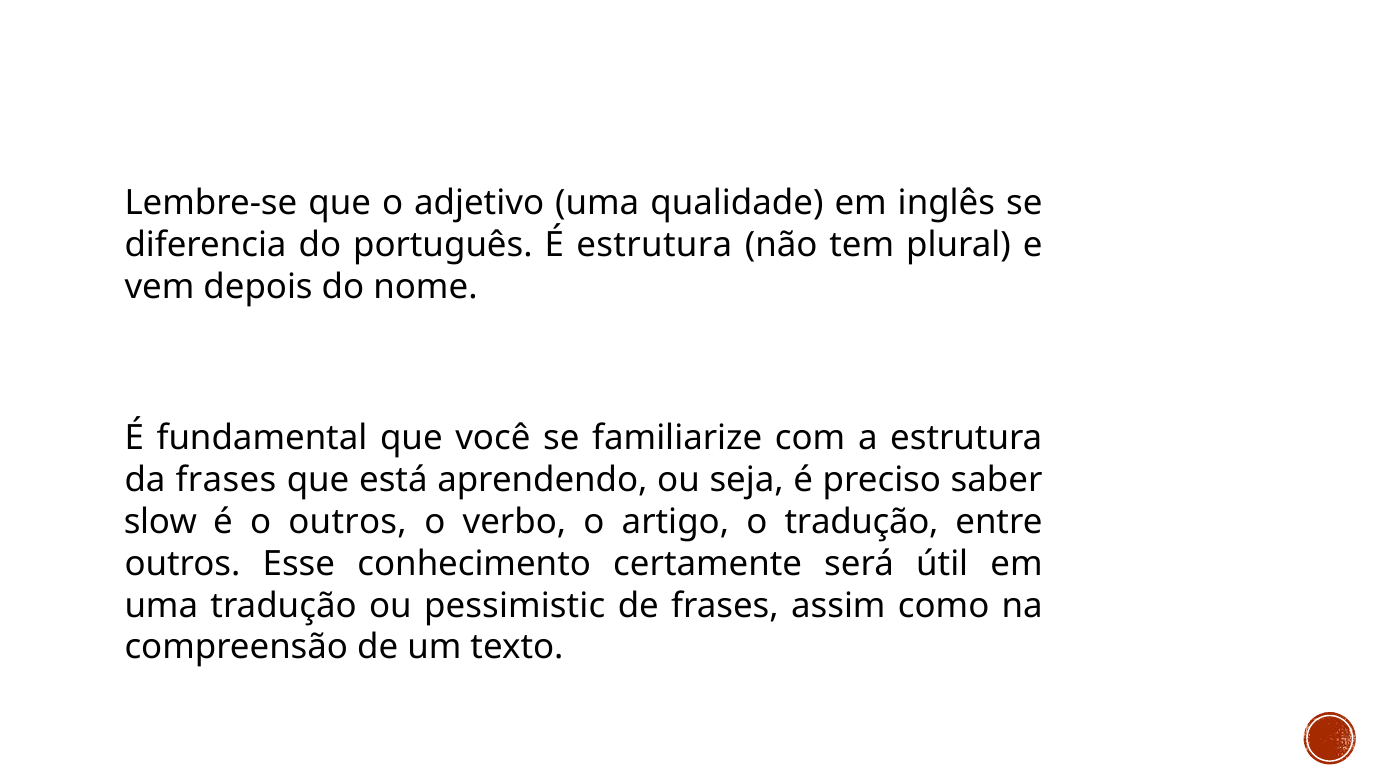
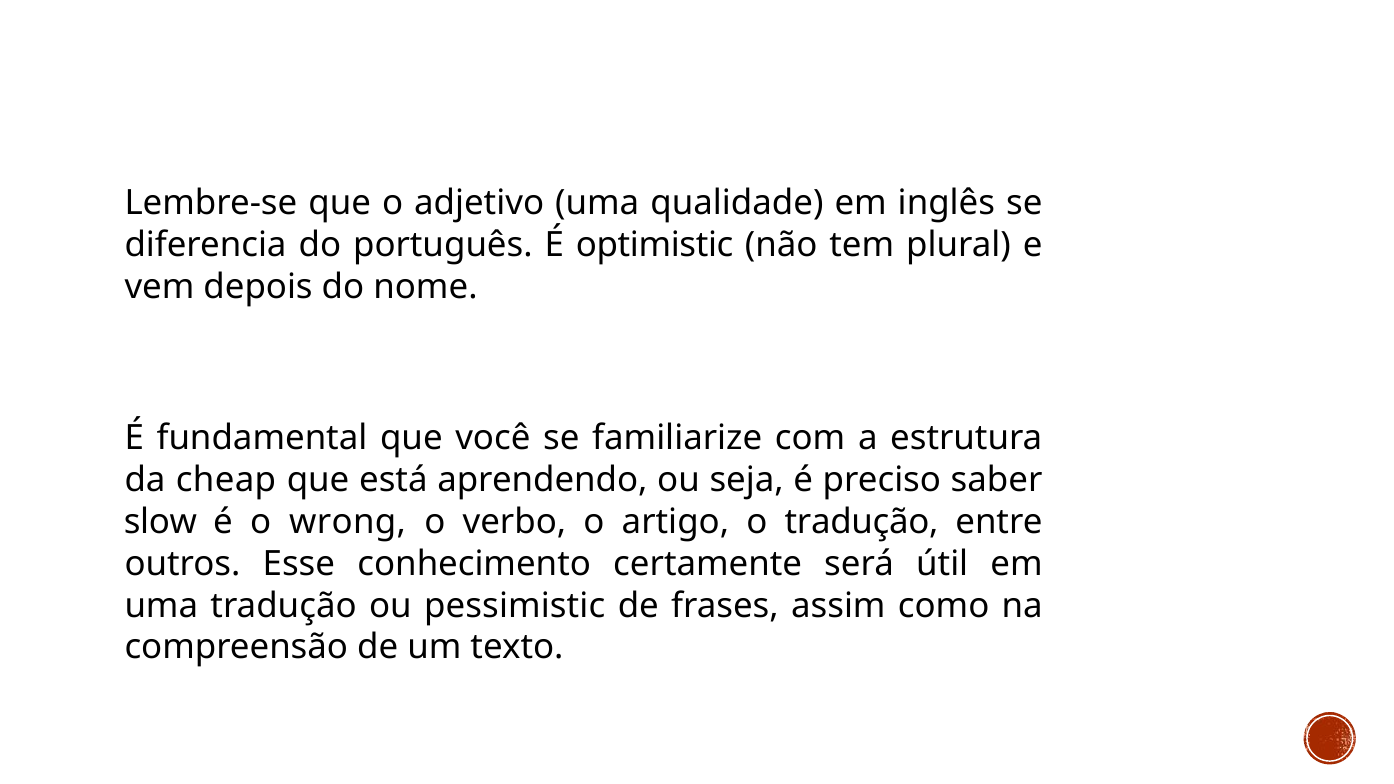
É estrutura: estrutura -> optimistic (655, 245)
da frases: frases -> cheap (226, 480)
o outros: outros -> wrong (348, 522)
